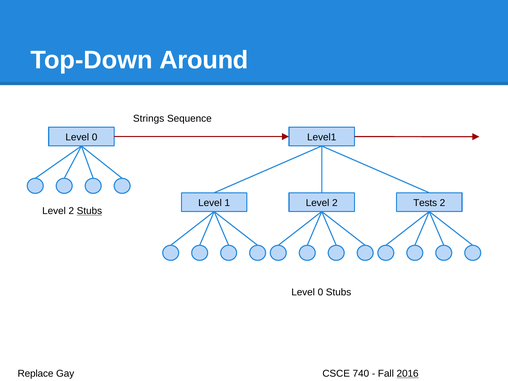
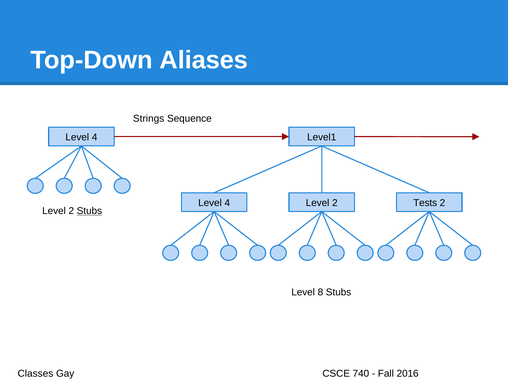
Around: Around -> Aliases (204, 60)
0: 0 -> 4 (95, 137)
1: 1 -> 4 (227, 203)
0: 0 -> 8 (320, 292)
Replace: Replace -> Classes (35, 374)
2016 underline: present -> none (408, 374)
